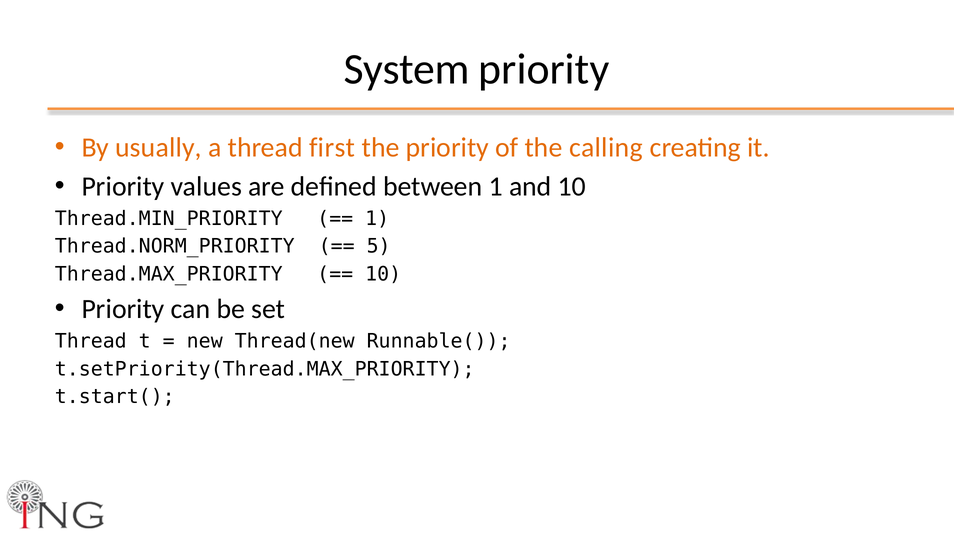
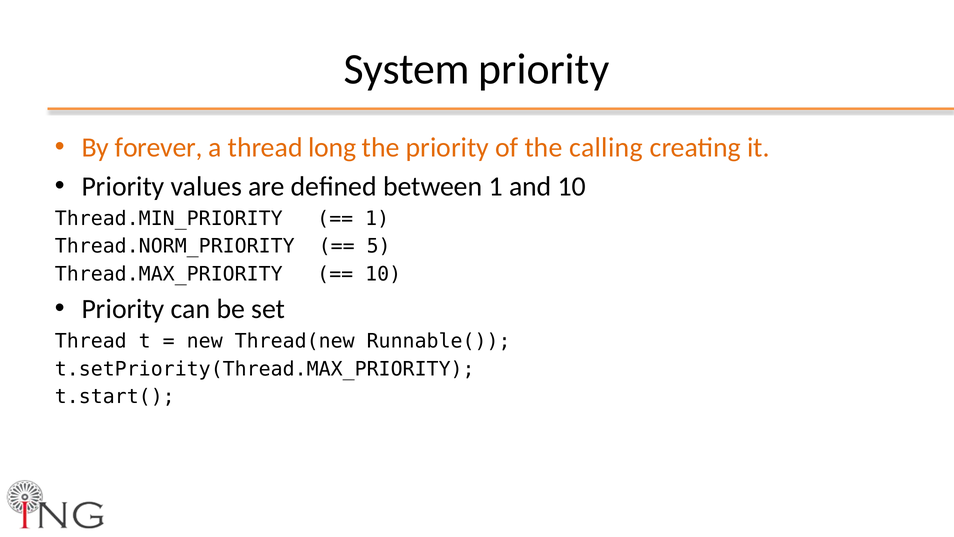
usually: usually -> forever (159, 147)
first: first -> long (332, 147)
